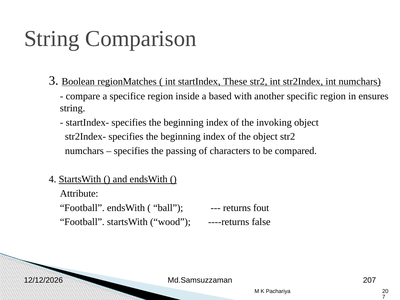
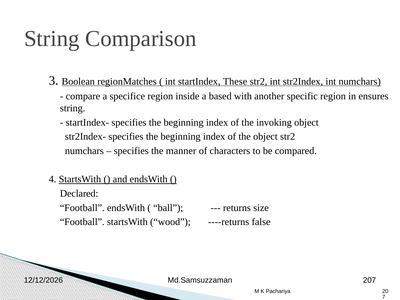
passing: passing -> manner (181, 151)
Attribute: Attribute -> Declared (79, 194)
fout: fout -> size (261, 208)
